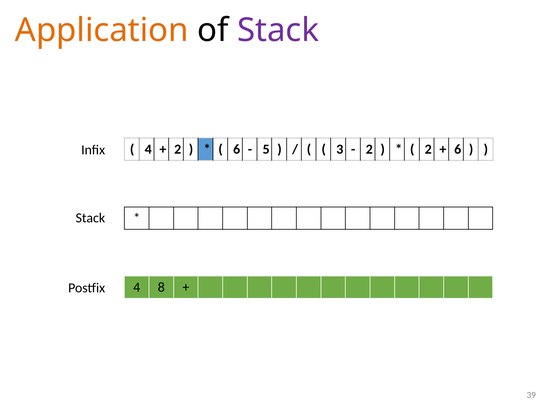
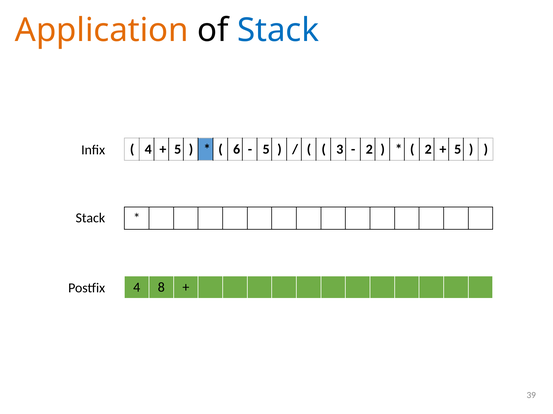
Stack colour: purple -> blue (278, 30)
2: 2 -> 5 (178, 150)
6: 6 -> 5 (458, 150)
